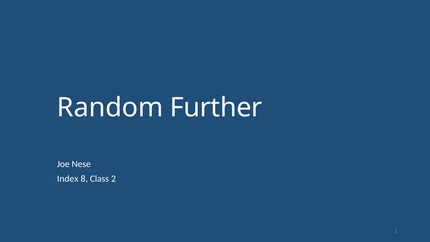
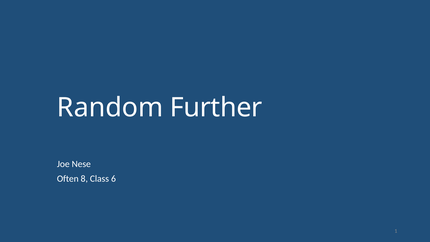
Index: Index -> Often (68, 179)
2: 2 -> 6 (113, 179)
